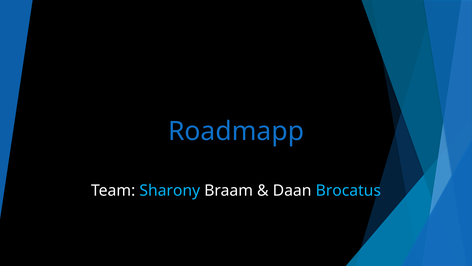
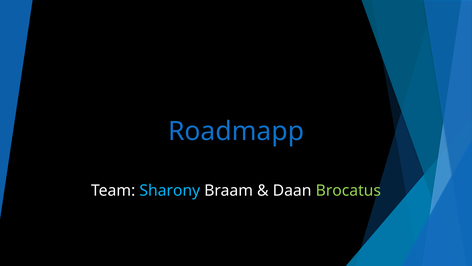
Brocatus colour: light blue -> light green (348, 190)
